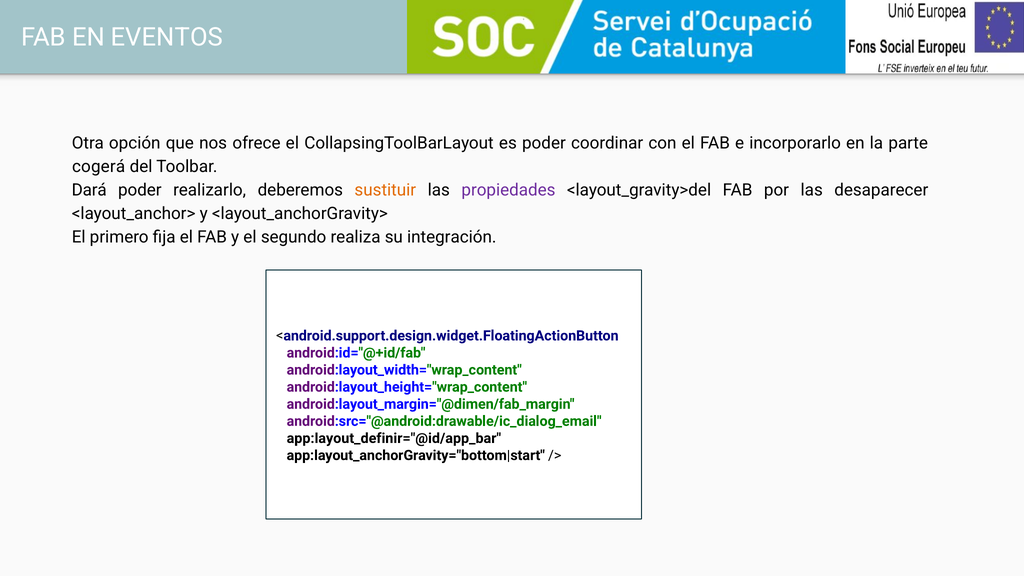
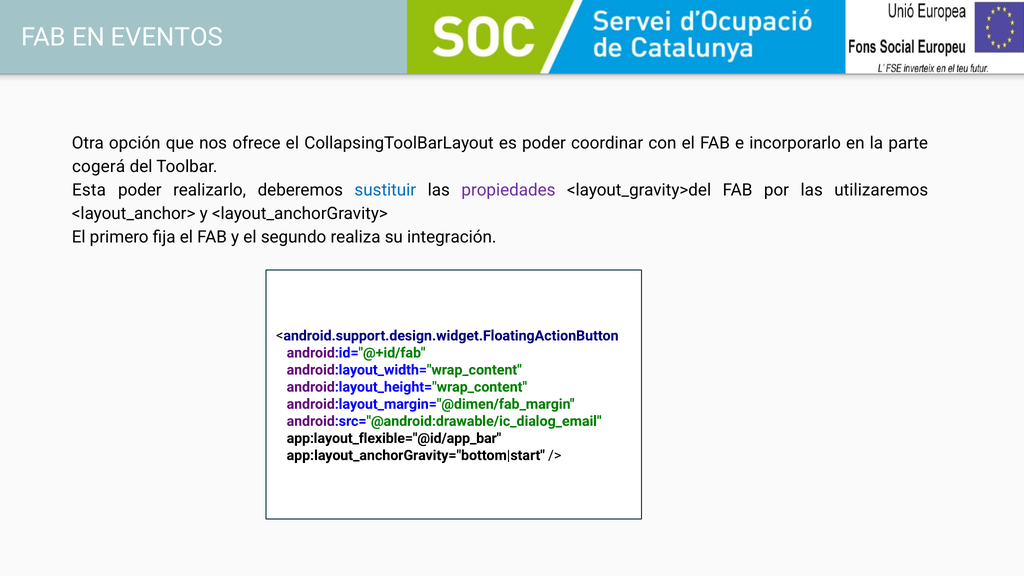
Dará: Dará -> Esta (89, 190)
sustituir colour: orange -> blue (385, 190)
desaparecer: desaparecer -> utilizaremos (881, 190)
app:layout_definir="@id/app_bar: app:layout_definir="@id/app_bar -> app:layout_flexible="@id/app_bar (394, 438)
